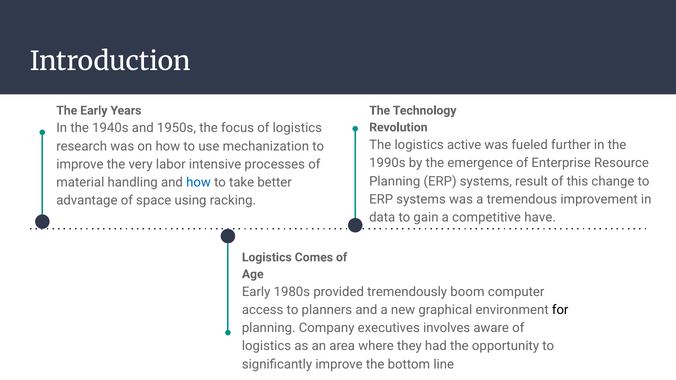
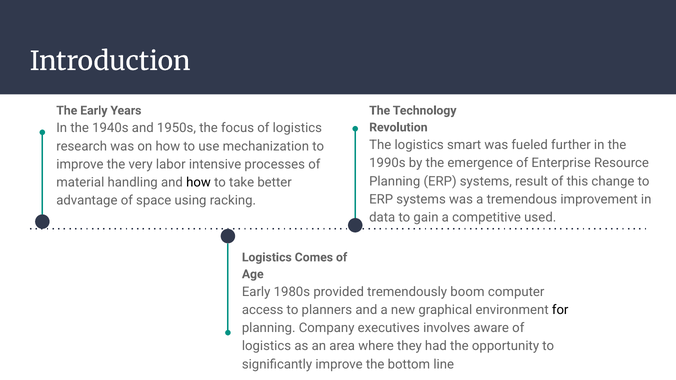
active: active -> smart (464, 145)
how colour: blue -> black (198, 183)
have: have -> used (540, 218)
